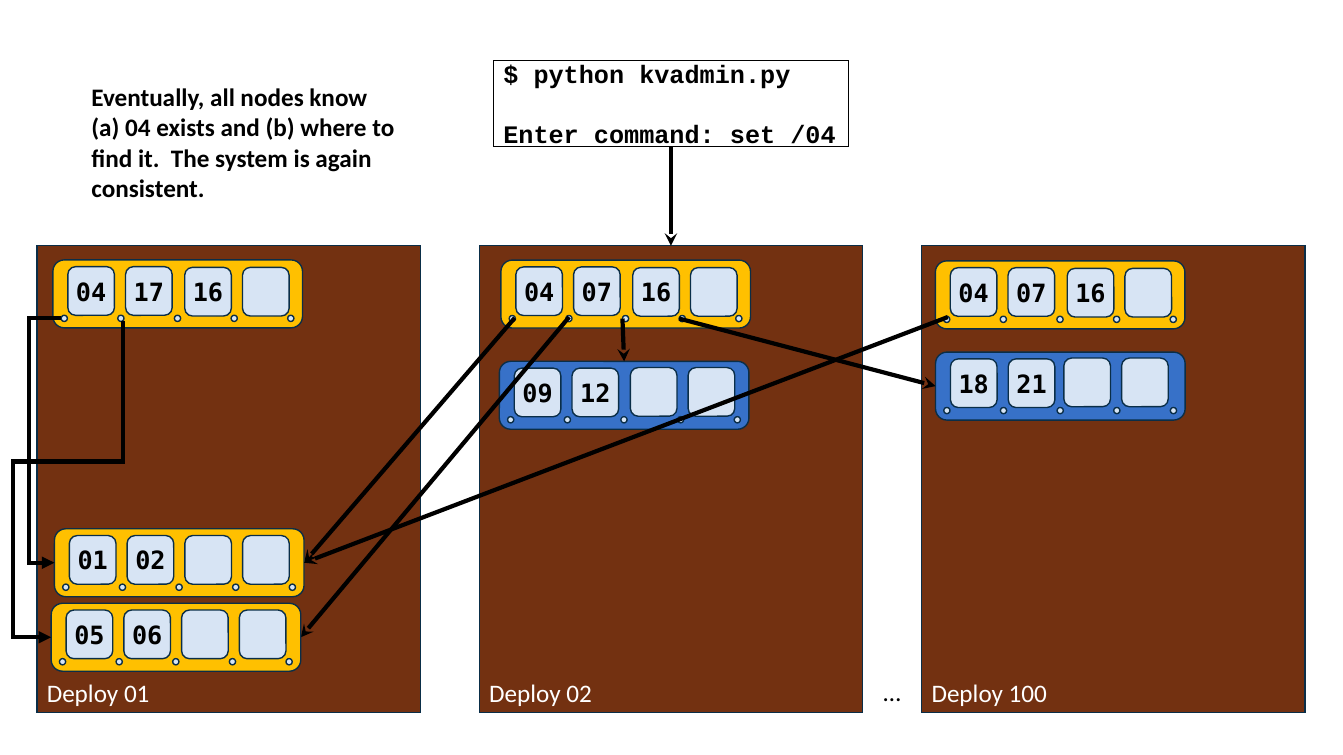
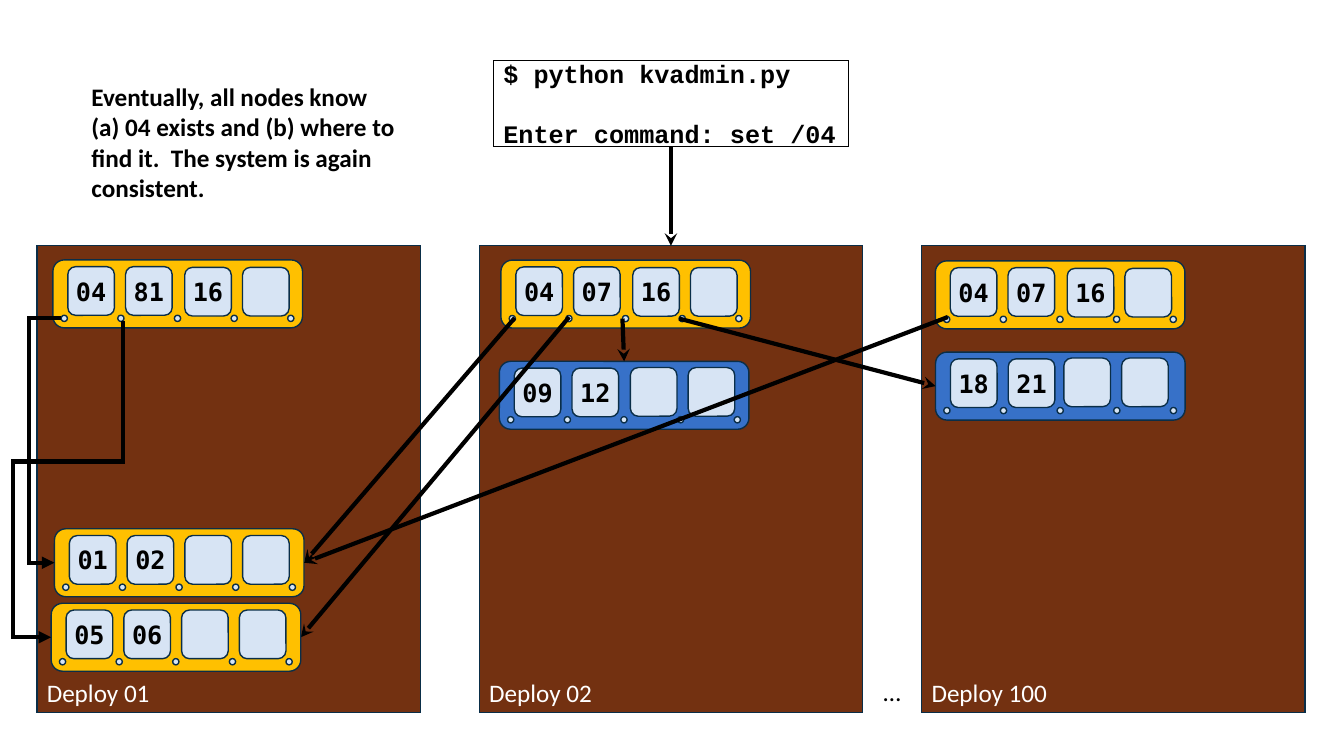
17: 17 -> 81 (149, 293)
